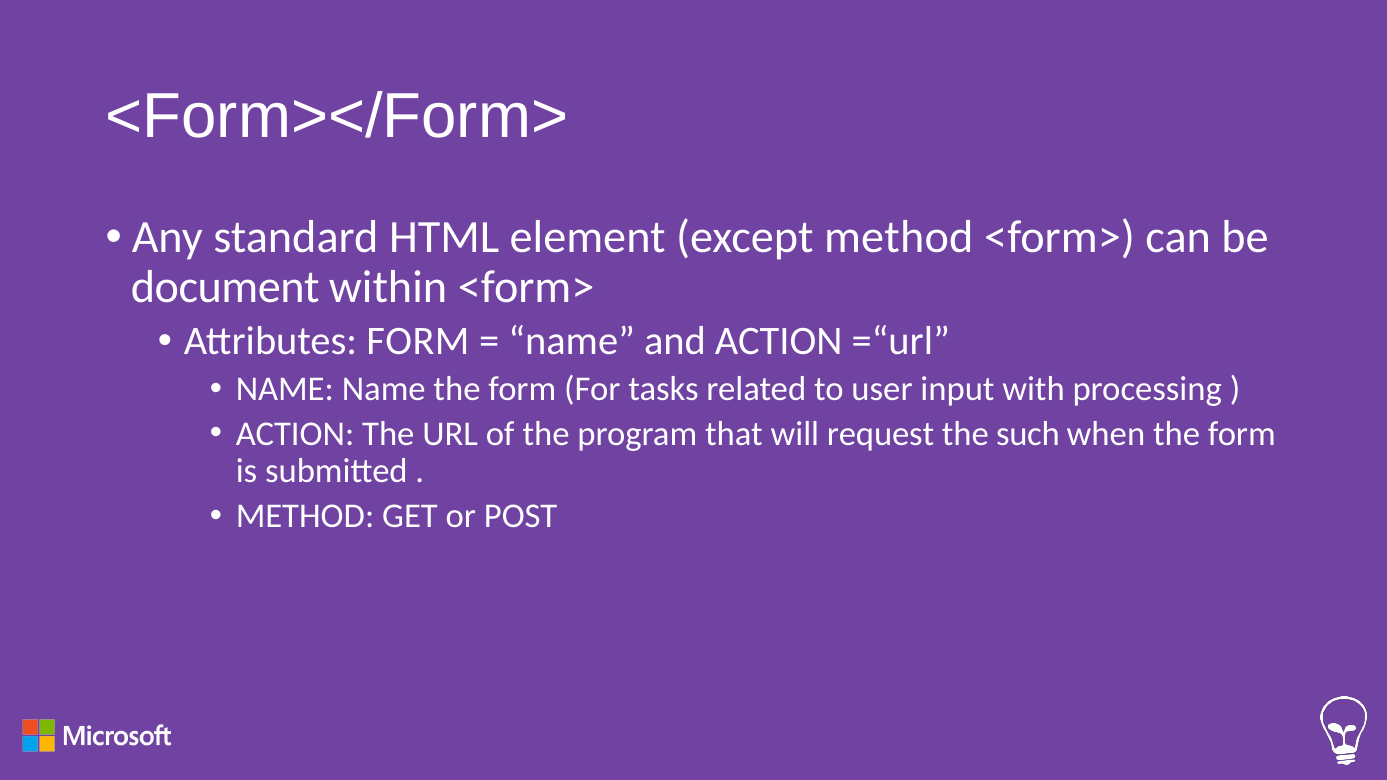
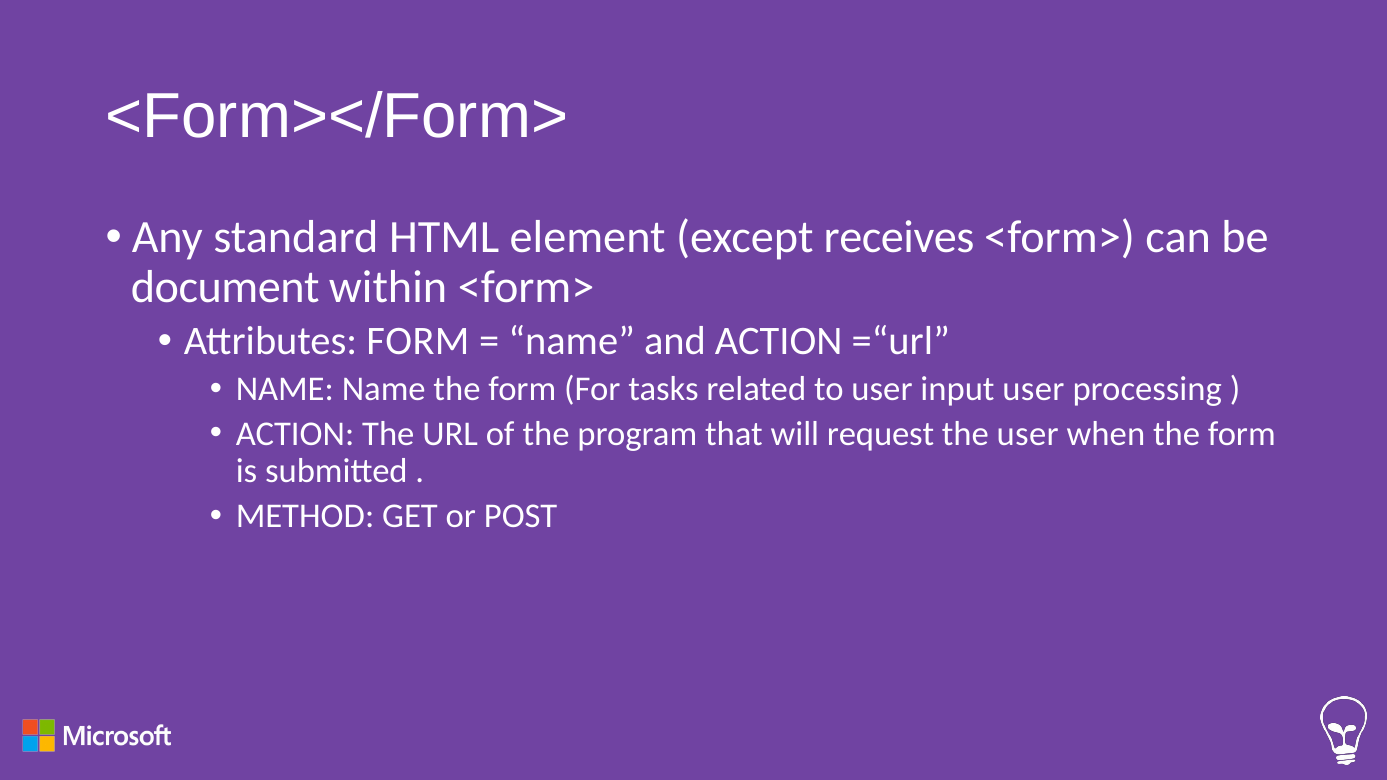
except method: method -> receives (899, 238)
input with: with -> user (1033, 389)
the such: such -> user (1028, 434)
